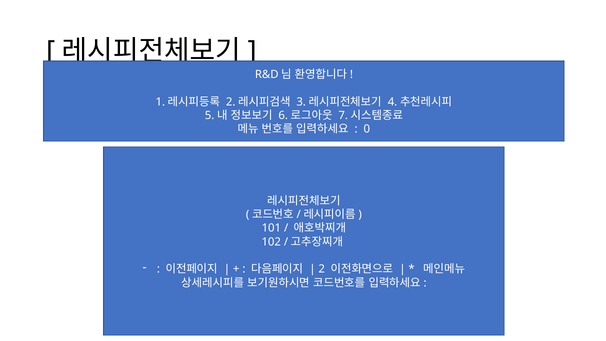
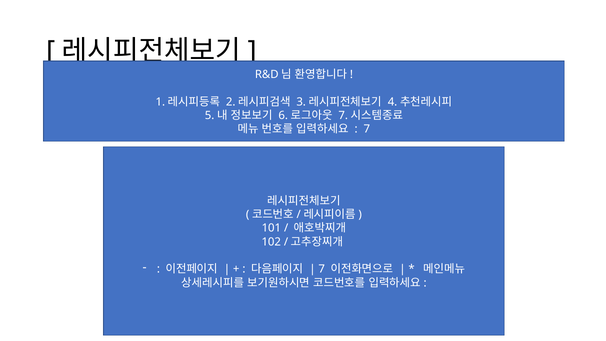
0: 0 -> 7 (367, 129)
2: 2 -> 7 (322, 269)
